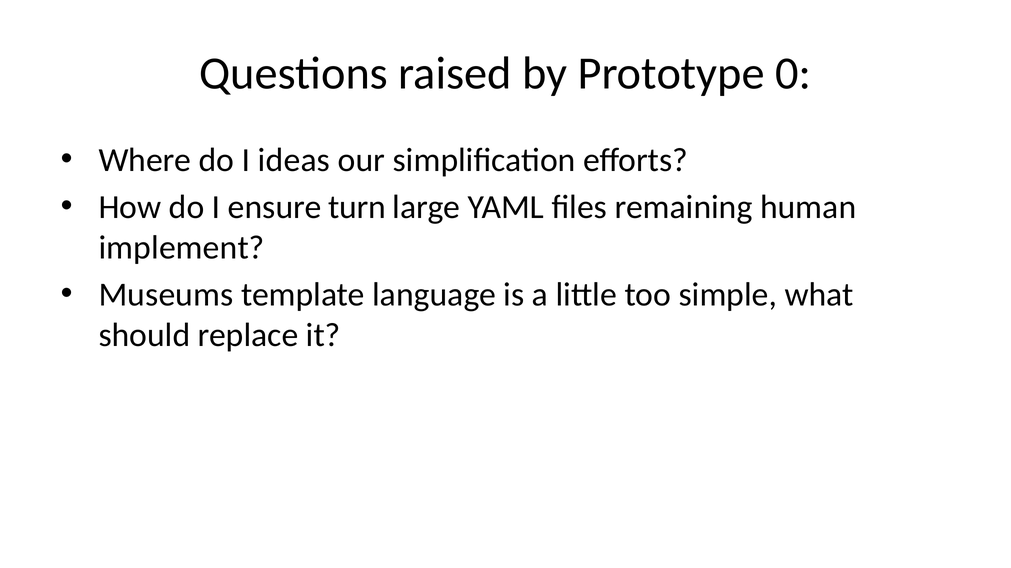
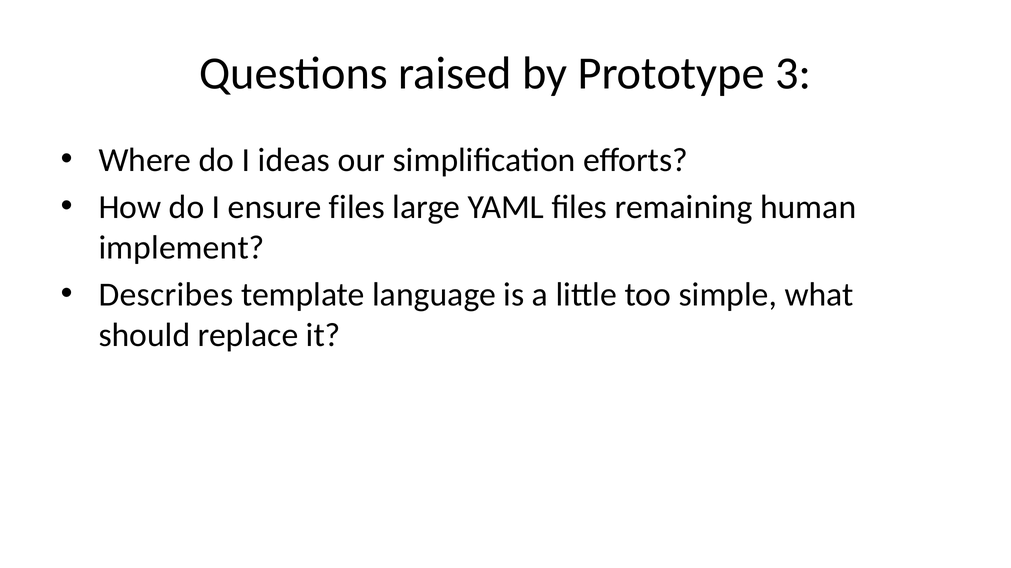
0: 0 -> 3 (793, 73)
ensure turn: turn -> files (357, 208)
Museums: Museums -> Describes (166, 295)
